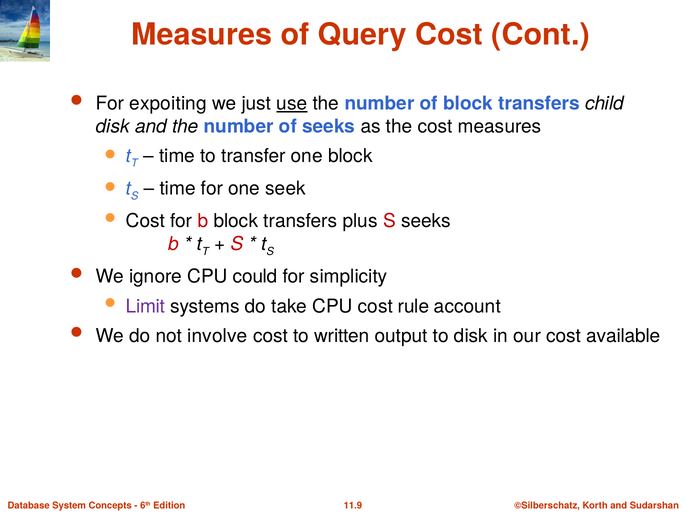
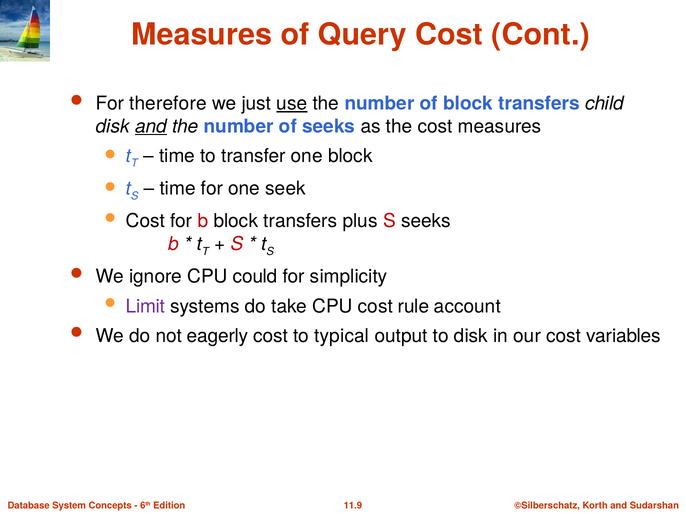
expoiting: expoiting -> therefore (168, 104)
and underline: none -> present (151, 127)
involve: involve -> eagerly (218, 336)
written: written -> typical (342, 336)
available: available -> variables (624, 336)
